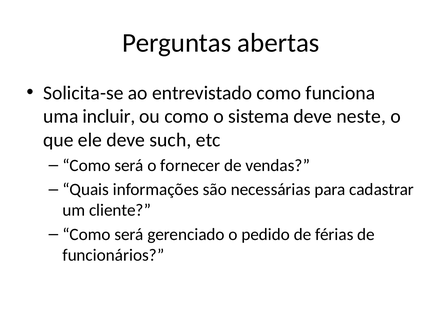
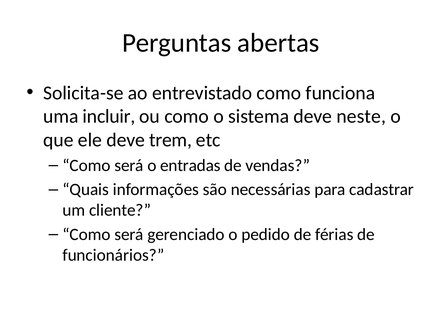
such: such -> trem (171, 140)
fornecer: fornecer -> entradas (190, 165)
